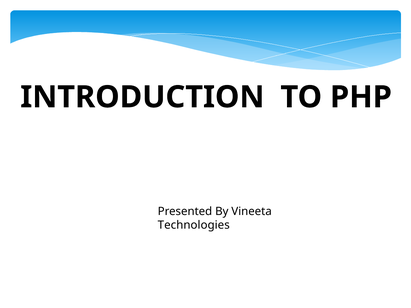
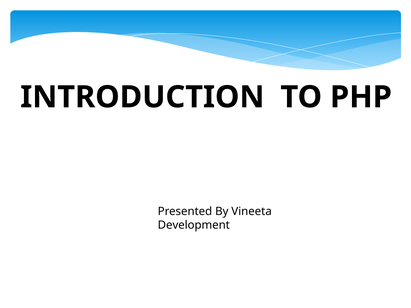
Technologies: Technologies -> Development (194, 225)
